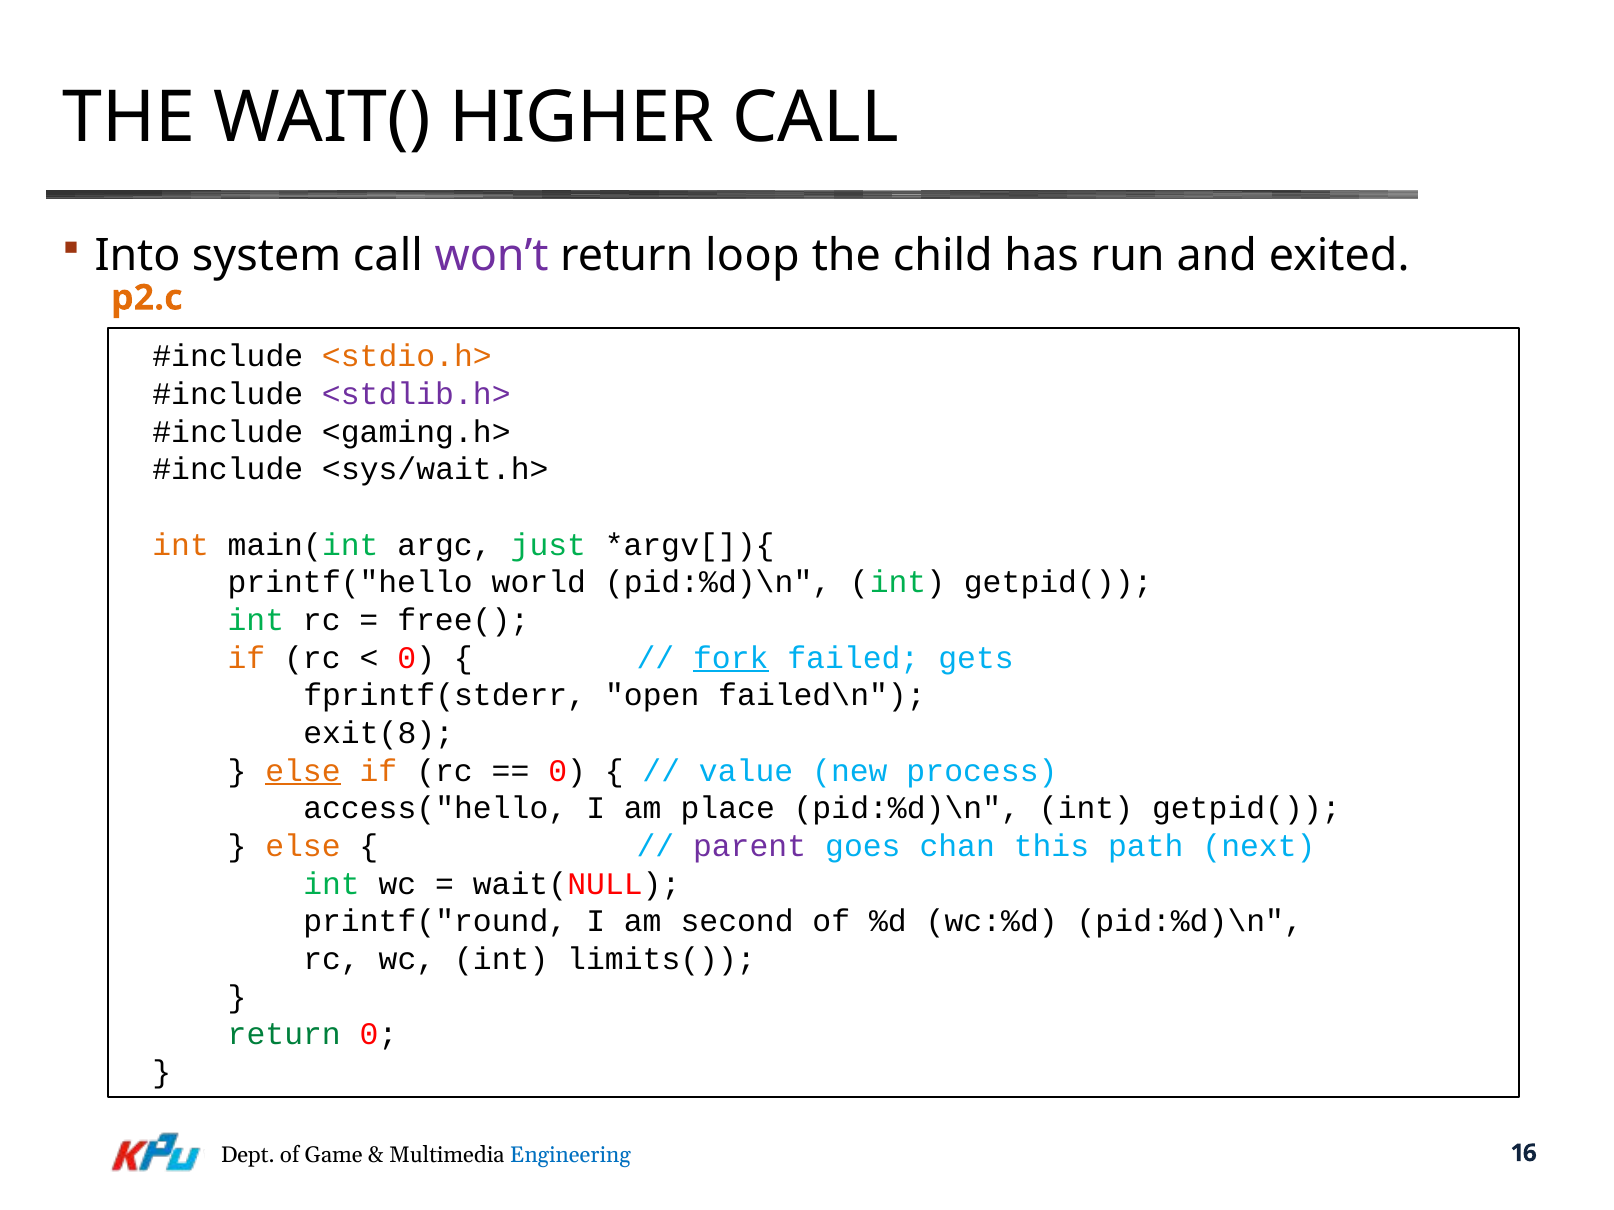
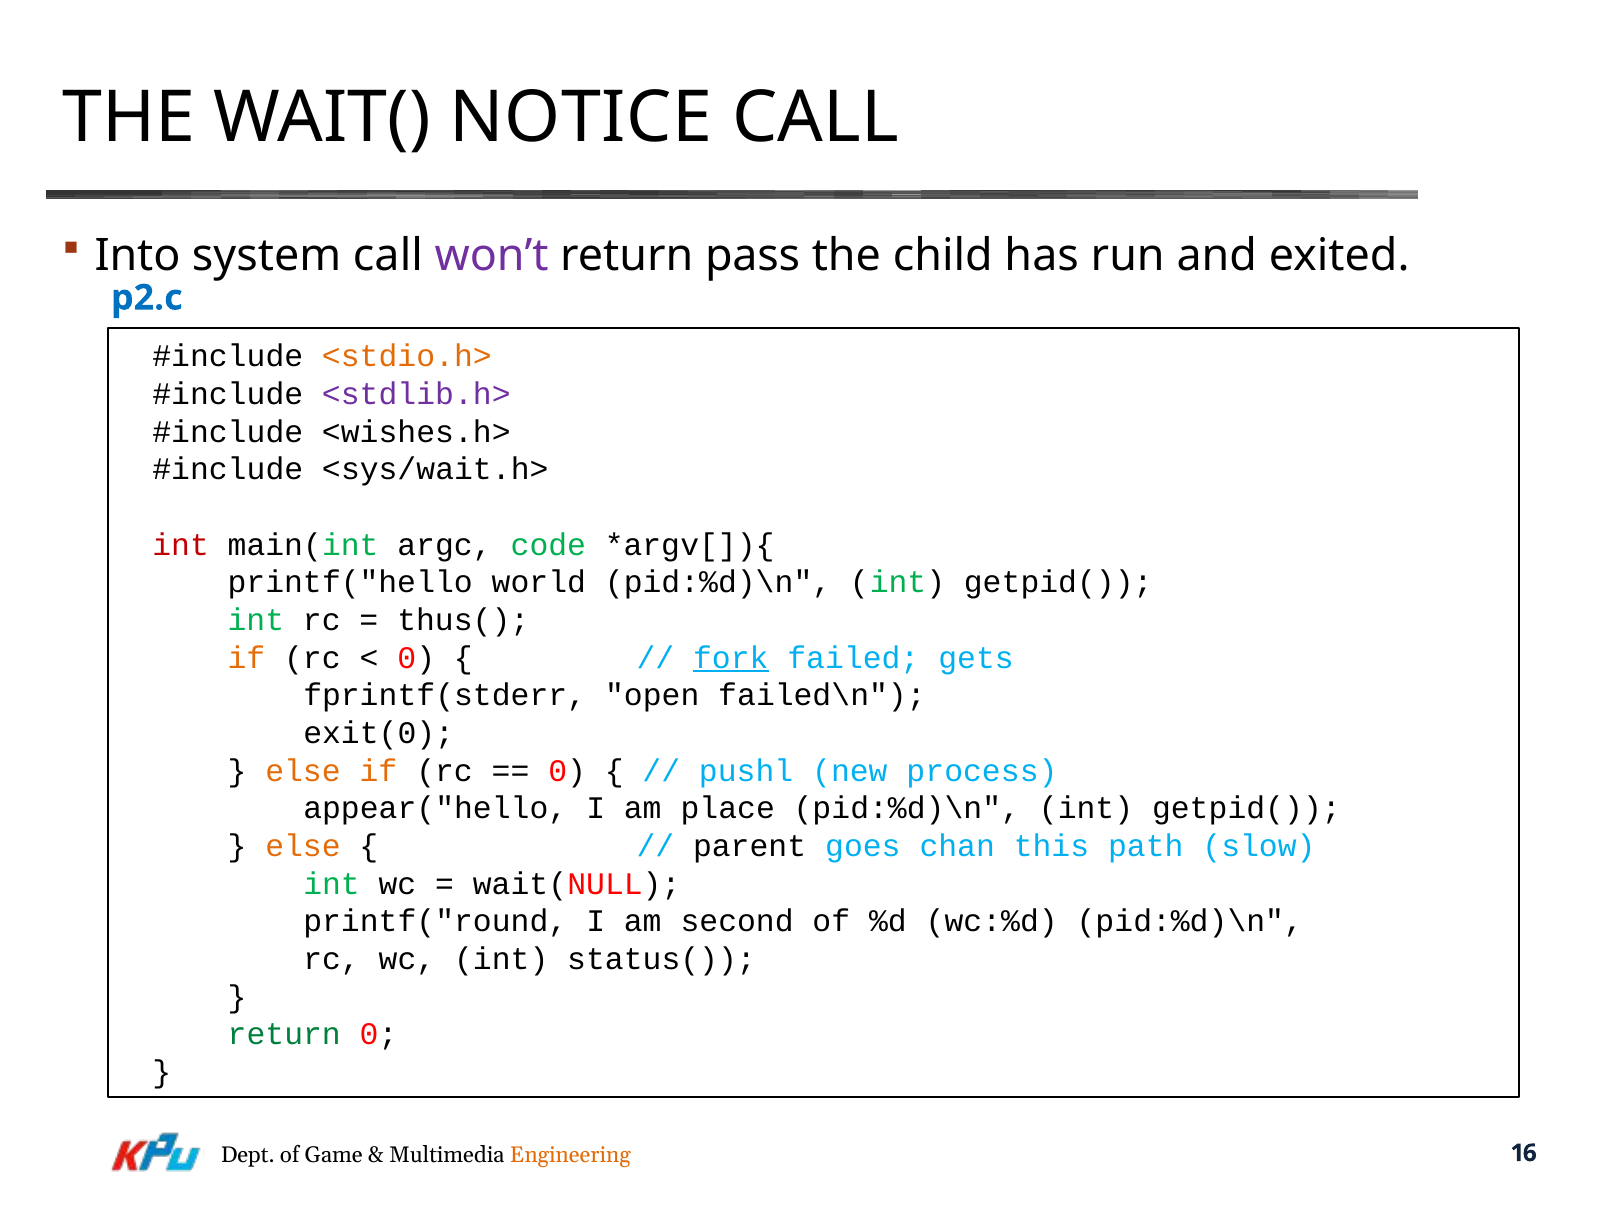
HIGHER: HIGHER -> NOTICE (581, 118)
loop: loop -> pass (753, 255)
p2.c colour: orange -> blue (147, 298)
<gaming.h>: <gaming.h> -> <wishes.h> (416, 432)
int colour: orange -> red (181, 545)
just: just -> code (548, 545)
free(: free( -> thus( (463, 620)
exit(8: exit(8 -> exit(0 (379, 733)
else underline: present -> none (303, 771)
value: value -> pushl (746, 771)
access("hello: access("hello -> appear("hello (435, 809)
parent colour: purple -> black (750, 847)
next: next -> slow (1259, 847)
limits(: limits( -> status( (662, 960)
Engineering colour: blue -> orange (570, 1155)
